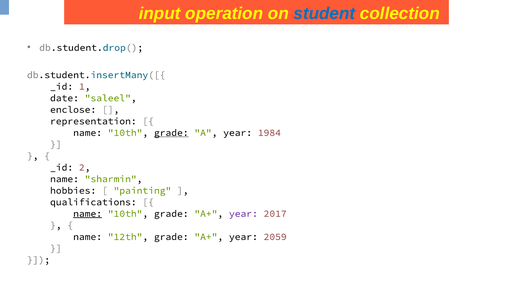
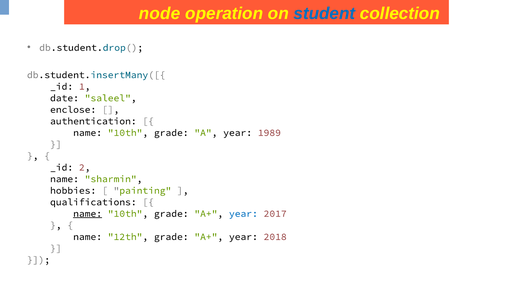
input: input -> node (160, 13)
representation: representation -> authentication (93, 121)
grade underline: present -> none (171, 133)
1984: 1984 -> 1989 (269, 133)
year colour: purple -> blue (243, 213)
2059: 2059 -> 2018 (275, 236)
